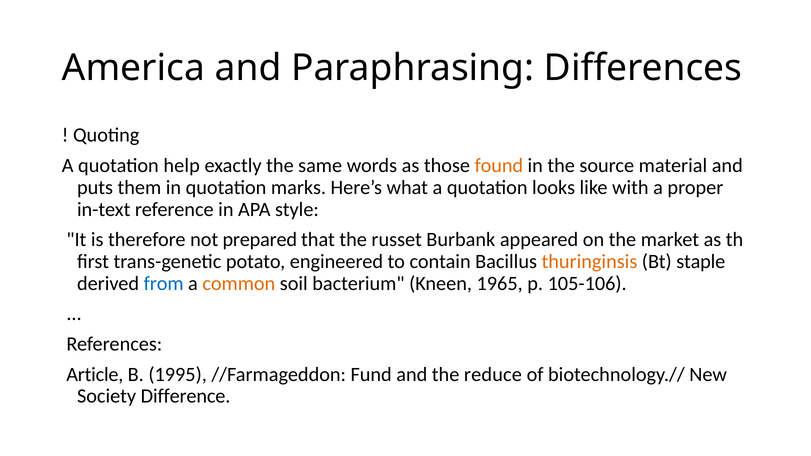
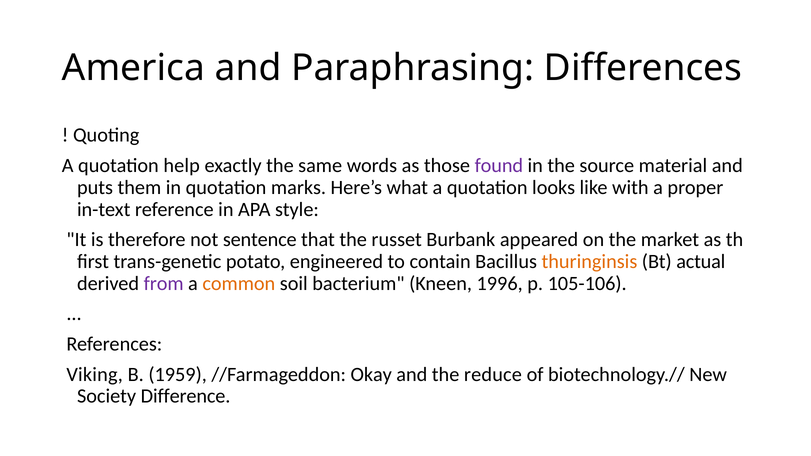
found colour: orange -> purple (499, 166)
prepared: prepared -> sentence (260, 240)
staple: staple -> actual (701, 262)
from colour: blue -> purple (164, 284)
1965: 1965 -> 1996 (500, 284)
Article: Article -> Viking (95, 375)
1995: 1995 -> 1959 (178, 375)
Fund: Fund -> Okay (371, 375)
